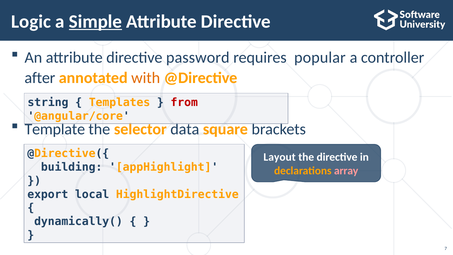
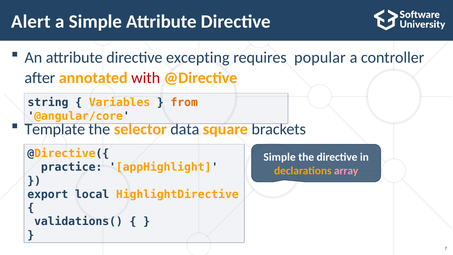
Logic: Logic -> Alert (31, 21)
Simple underline: present -> none (95, 21)
password: password -> excepting (198, 57)
with colour: orange -> red (146, 78)
Templates: Templates -> Variables (120, 102)
from colour: red -> orange (184, 102)
Layout: Layout -> Simple (280, 157)
building: building -> practice (72, 167)
dynamically(: dynamically( -> validations( (78, 221)
